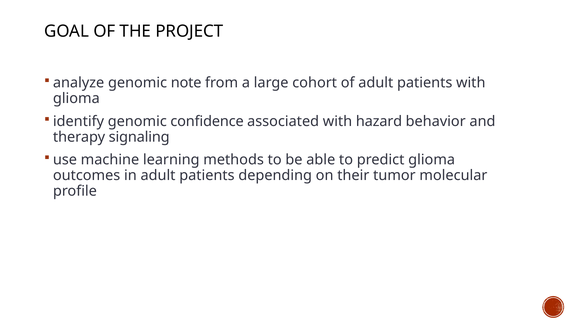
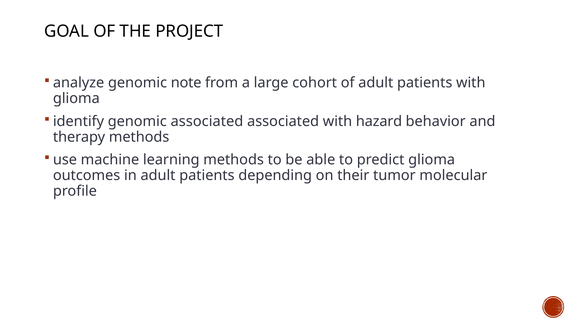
genomic confidence: confidence -> associated (207, 121)
therapy signaling: signaling -> methods (139, 137)
